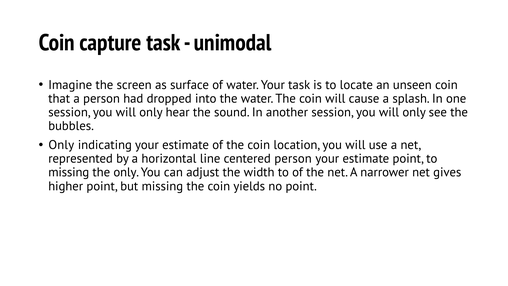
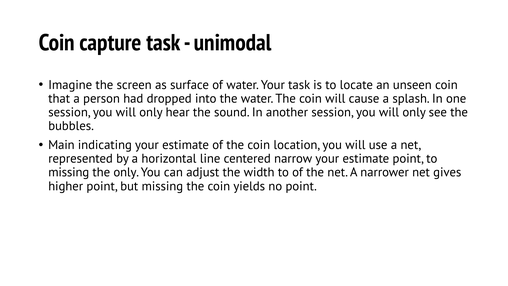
Only: Only -> Main (61, 145)
centered person: person -> narrow (293, 159)
